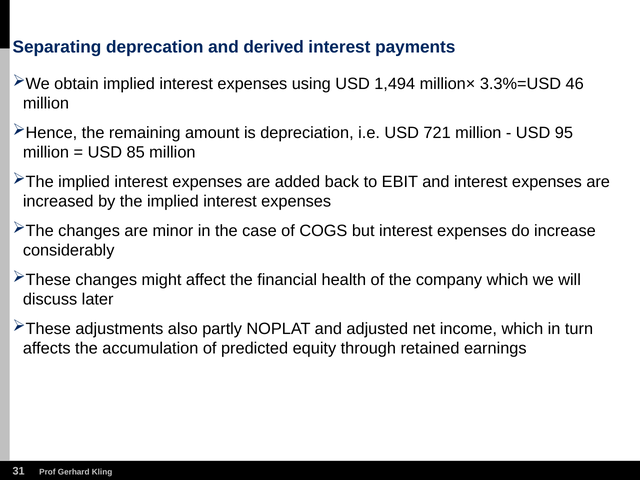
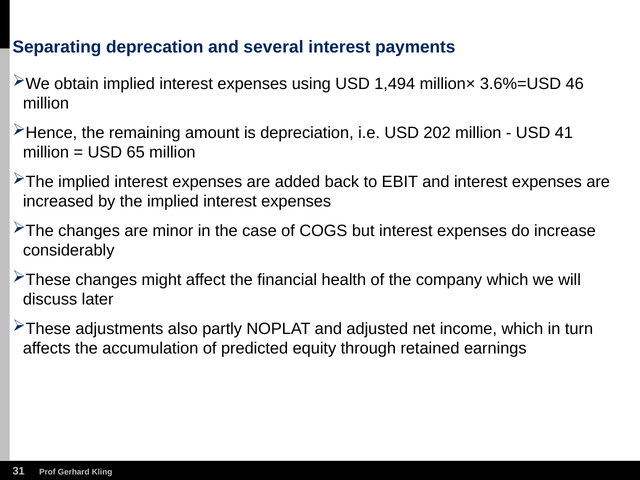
derived: derived -> several (274, 47)
3.3%=USD: 3.3%=USD -> 3.6%=USD (520, 84)
721: 721 -> 202 (437, 133)
95: 95 -> 41 (564, 133)
85: 85 -> 65 (136, 152)
